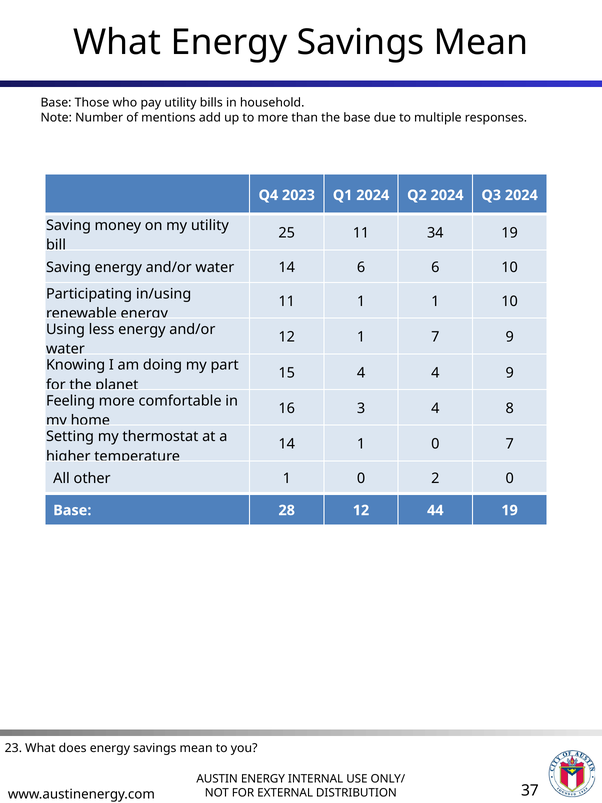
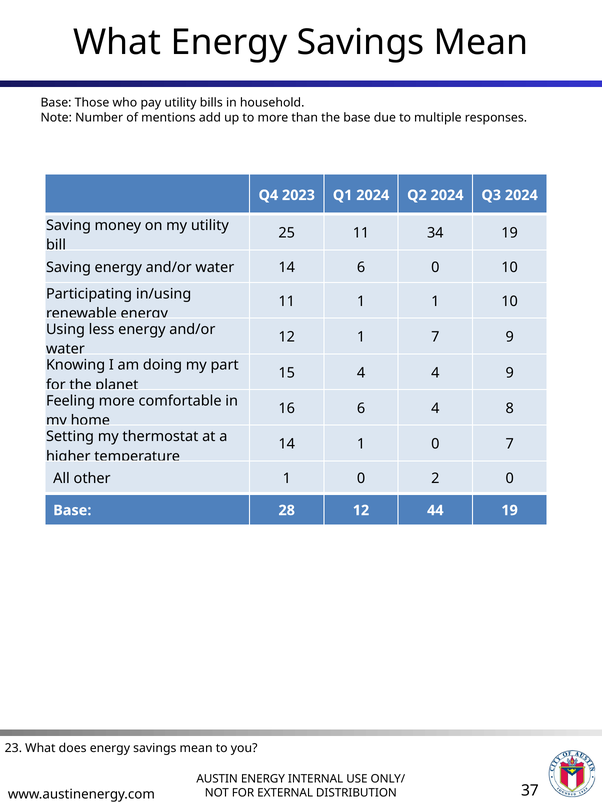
6 6: 6 -> 0 (435, 267)
16 3: 3 -> 6 (361, 408)
